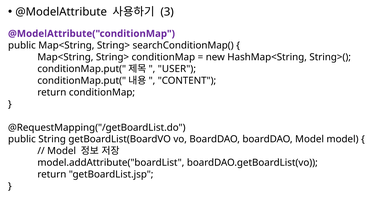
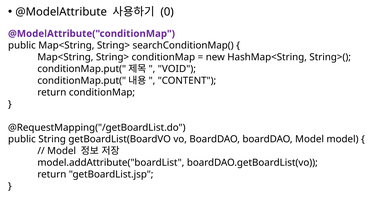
3: 3 -> 0 (167, 12)
USER: USER -> VOID (177, 69)
